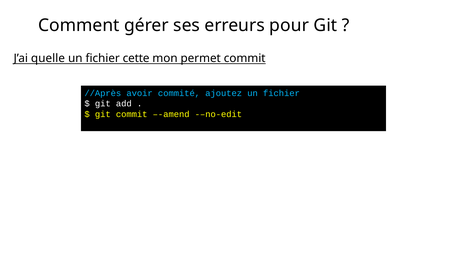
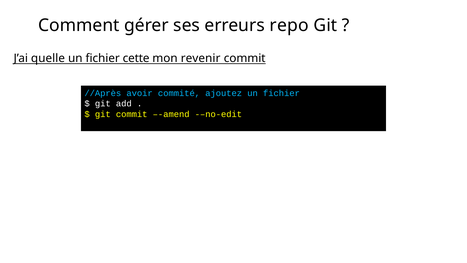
pour: pour -> repo (289, 25)
permet: permet -> revenir (201, 58)
